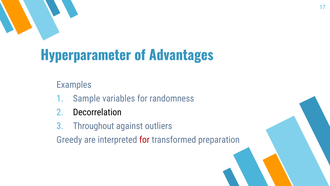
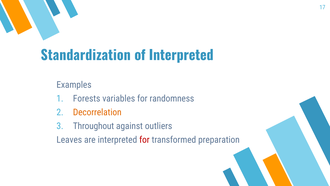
Hyperparameter: Hyperparameter -> Standardization (86, 55)
of Advantages: Advantages -> Interpreted (181, 55)
Sample: Sample -> Forests (87, 98)
Decorrelation colour: black -> orange (97, 112)
Greedy: Greedy -> Leaves (69, 140)
